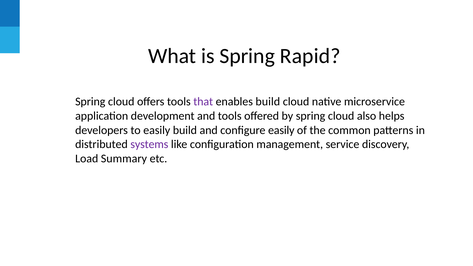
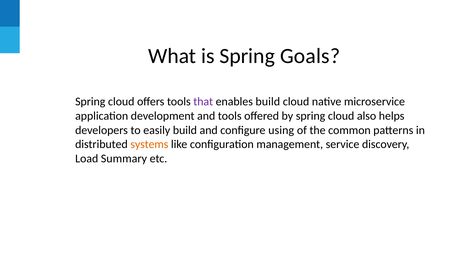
Rapid: Rapid -> Goals (310, 56)
configure easily: easily -> using (281, 130)
systems colour: purple -> orange (149, 144)
